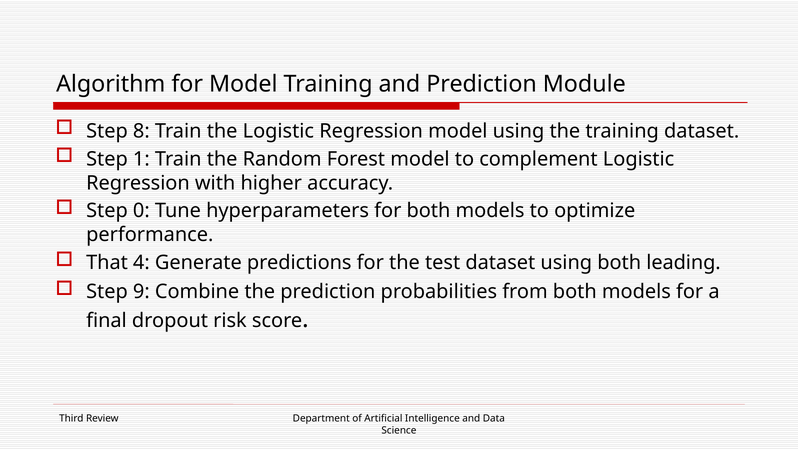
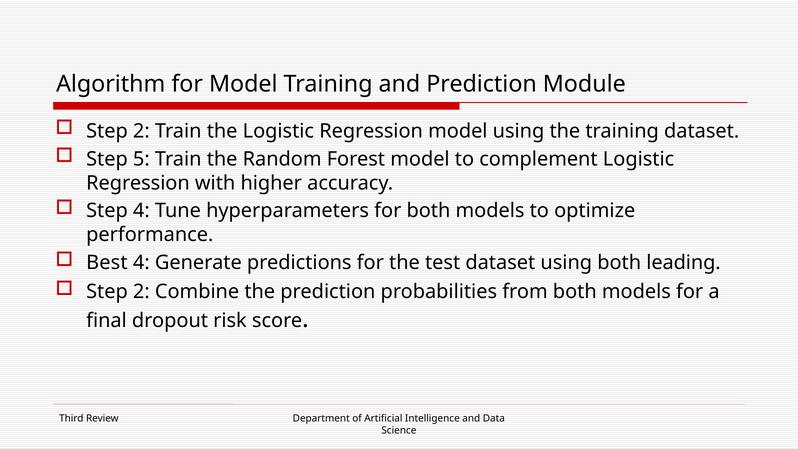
8: 8 -> 2 (141, 131)
1: 1 -> 5 (141, 159)
Step 0: 0 -> 4 (141, 211)
That: That -> Best (107, 263)
9: 9 -> 2 (141, 292)
